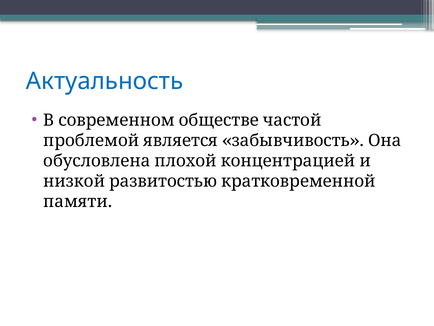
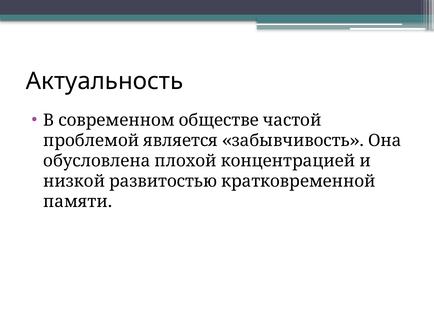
Актуальность colour: blue -> black (105, 81)
